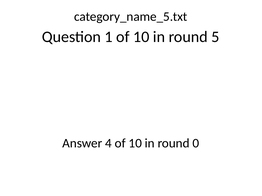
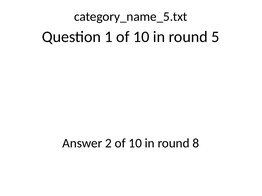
4: 4 -> 2 (108, 144)
0: 0 -> 8 (196, 144)
